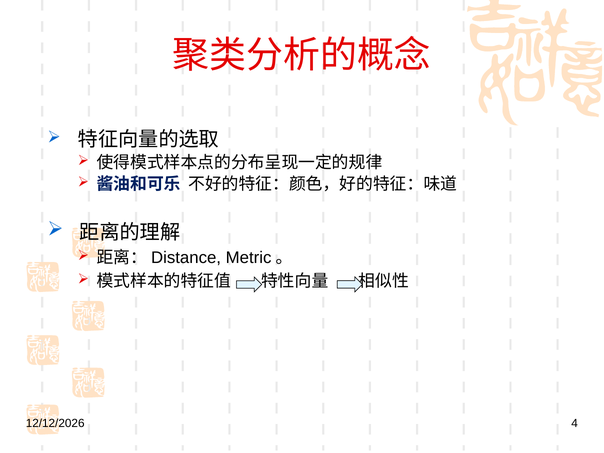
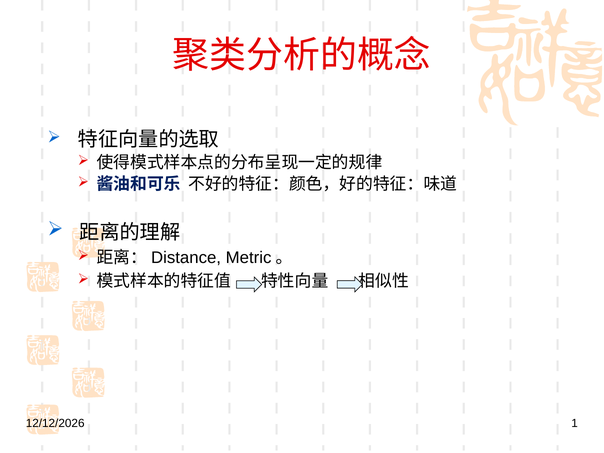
4: 4 -> 1 (575, 423)
